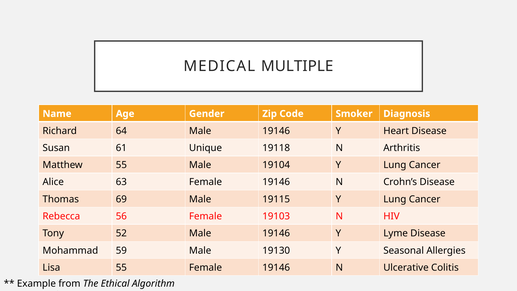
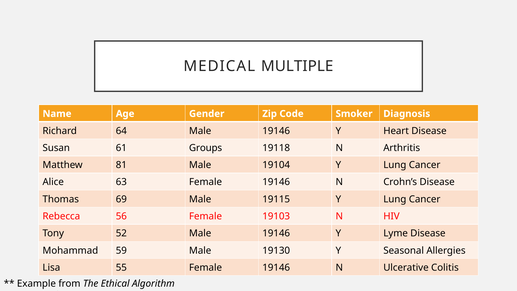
Unique: Unique -> Groups (206, 148)
Matthew 55: 55 -> 81 (121, 165)
